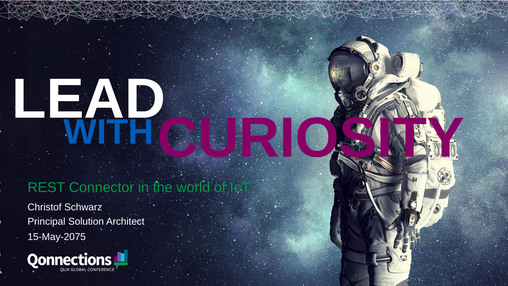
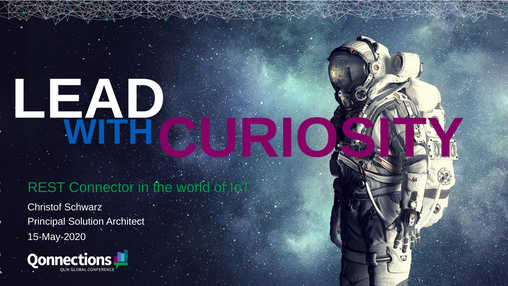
15-May-2075: 15-May-2075 -> 15-May-2020 (57, 237)
